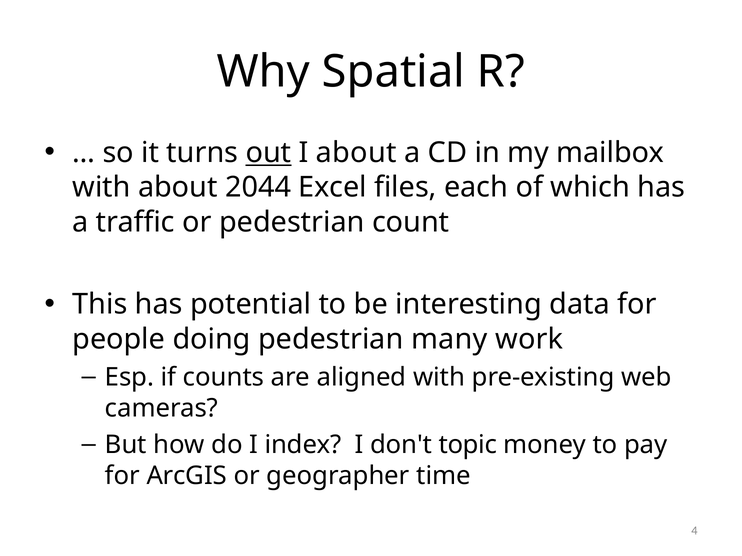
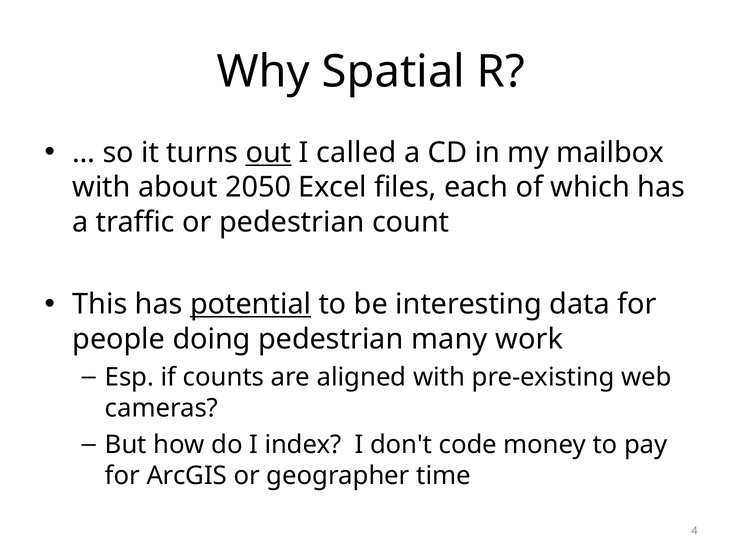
I about: about -> called (356, 153)
2044: 2044 -> 2050 (258, 188)
potential underline: none -> present (251, 305)
topic: topic -> code (468, 445)
